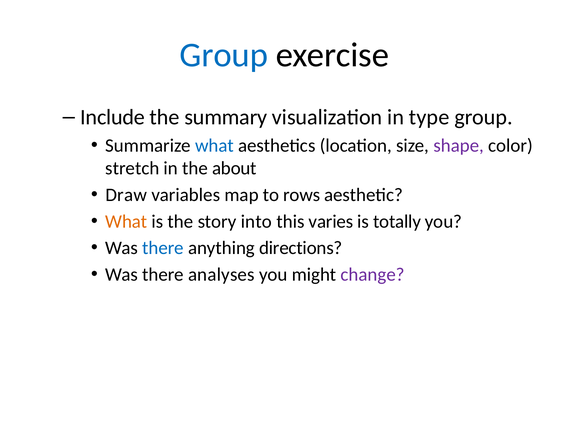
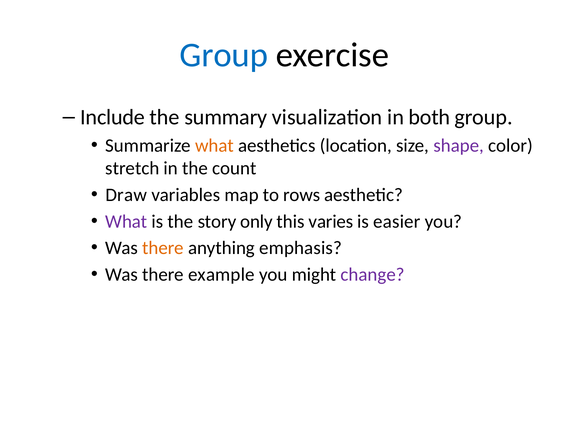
type: type -> both (429, 117)
what colour: blue -> orange (214, 145)
about: about -> count (234, 168)
What colour: orange -> purple (126, 221)
into: into -> only (256, 221)
totally: totally -> easier (397, 221)
there colour: blue -> orange (163, 248)
directions: directions -> emphasis (301, 248)
analyses: analyses -> example (221, 274)
